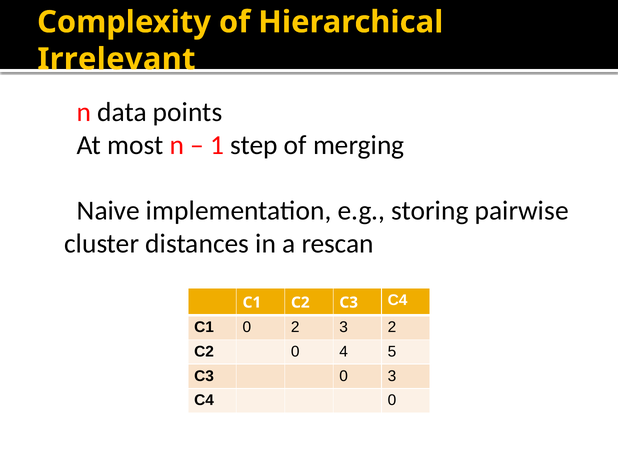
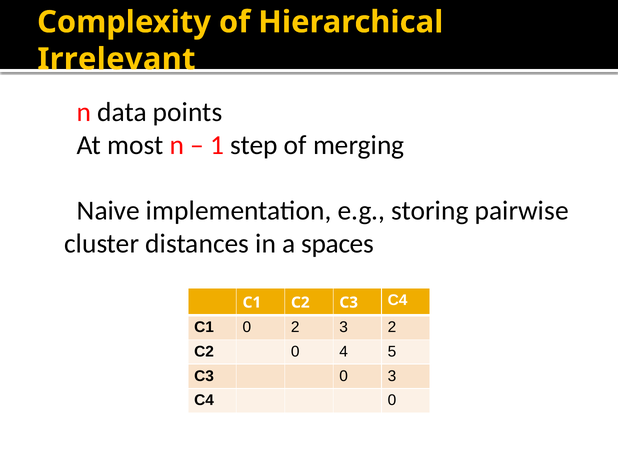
rescan: rescan -> spaces (338, 244)
